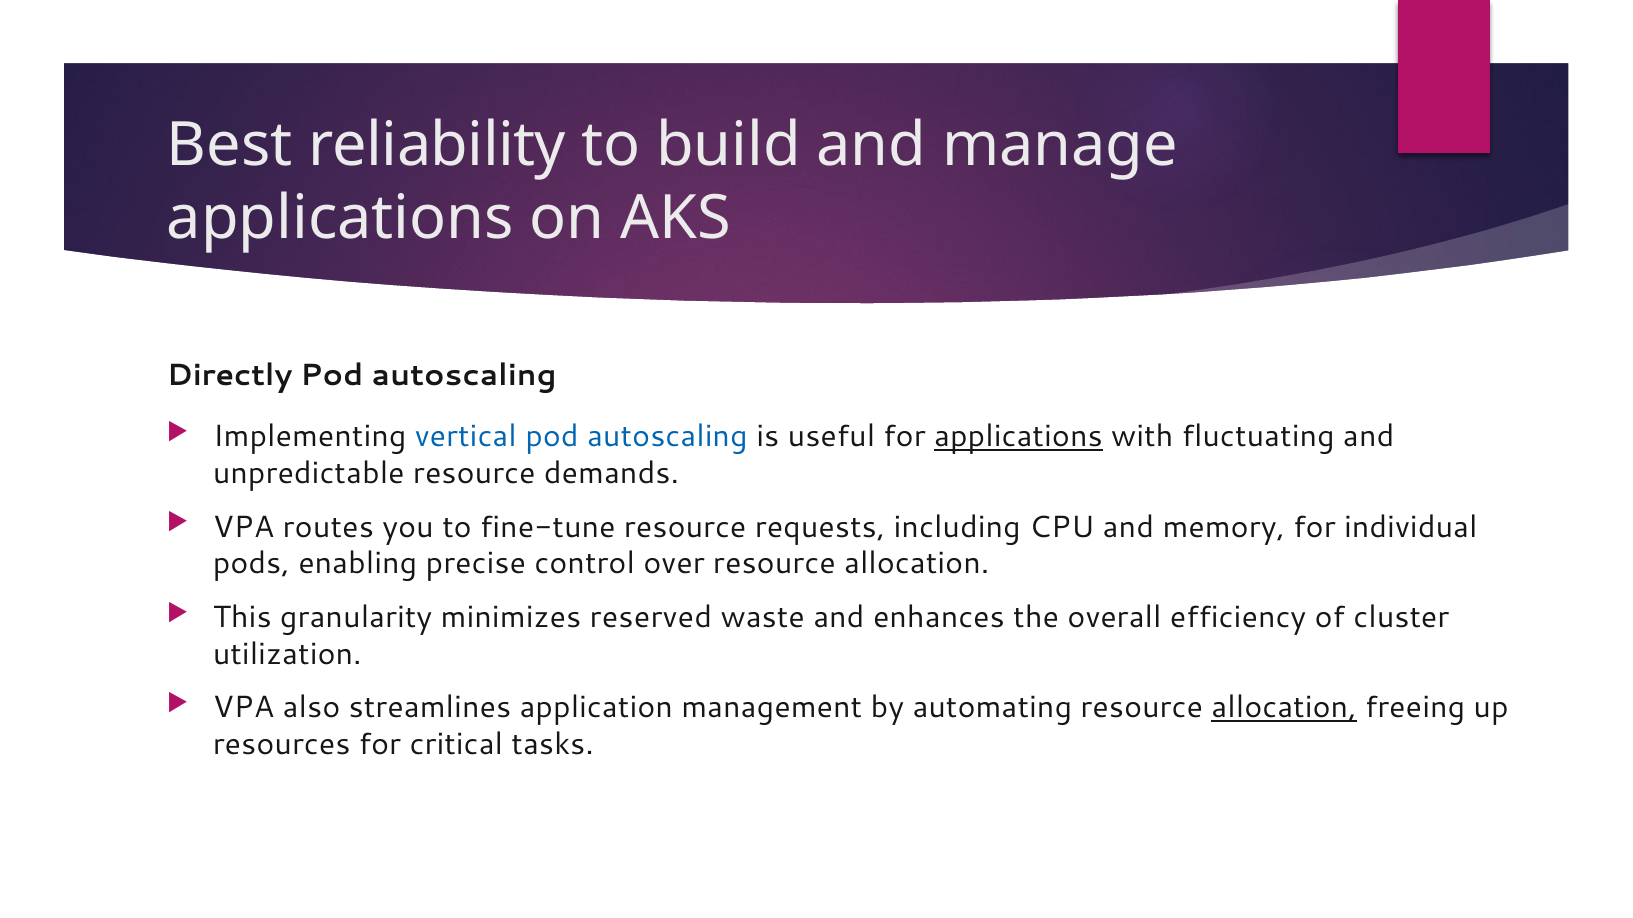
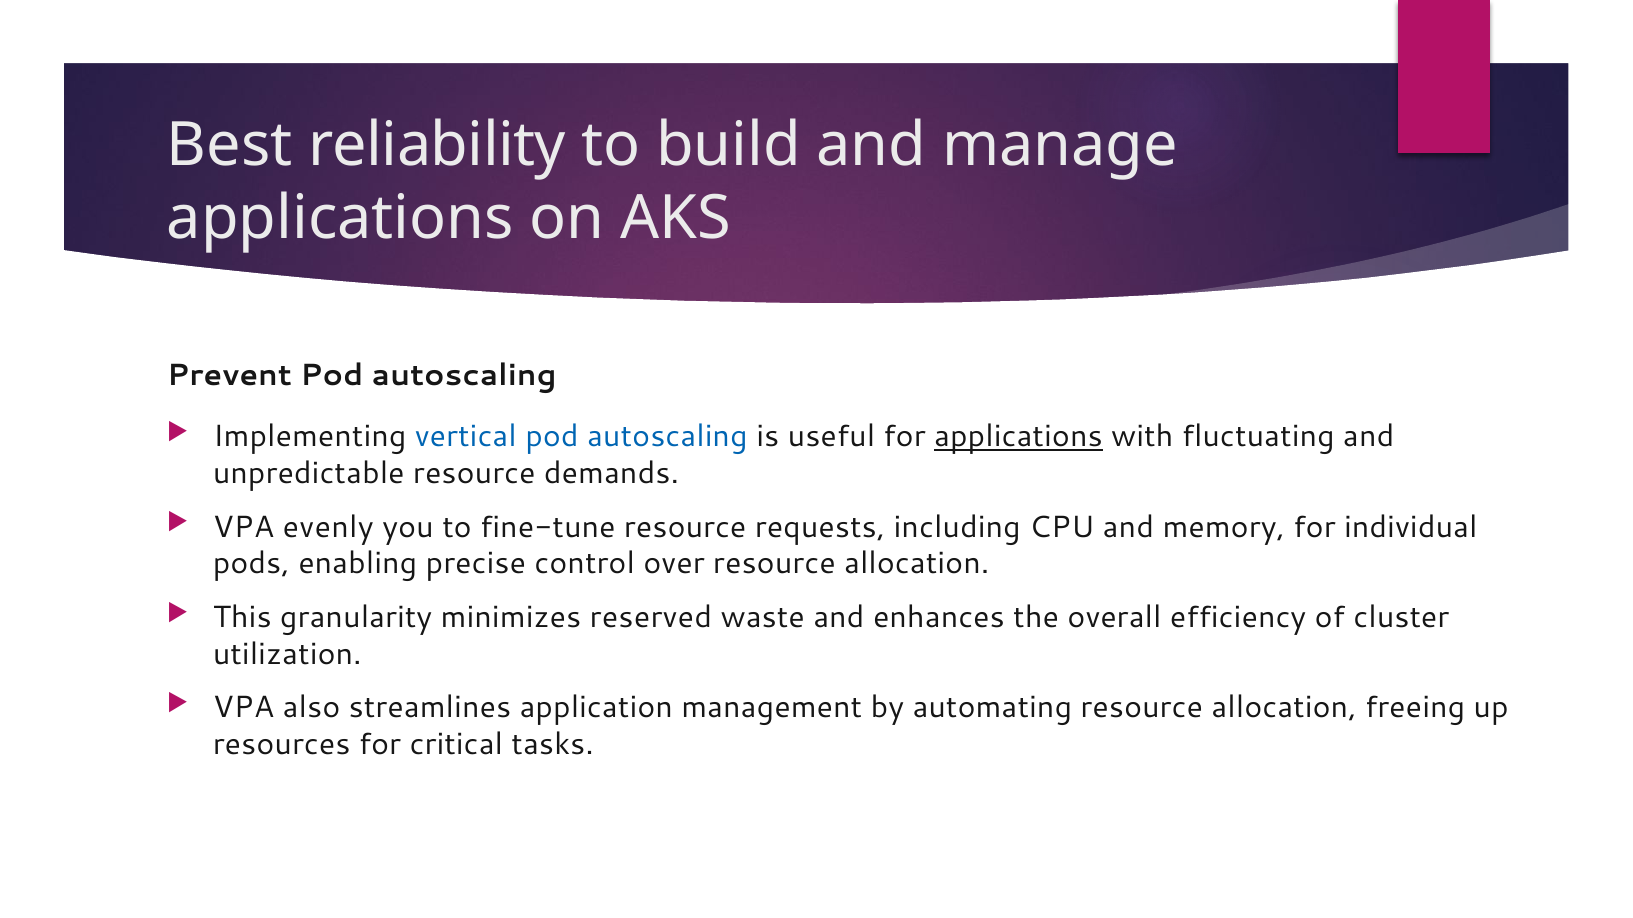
Directly: Directly -> Prevent (229, 375)
routes: routes -> evenly (328, 527)
allocation underline: present -> none (1284, 708)
